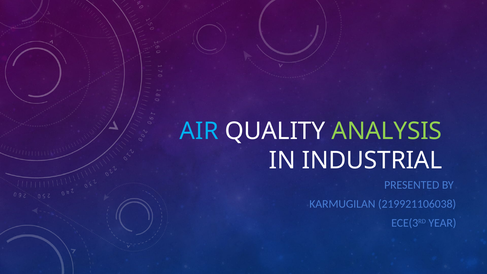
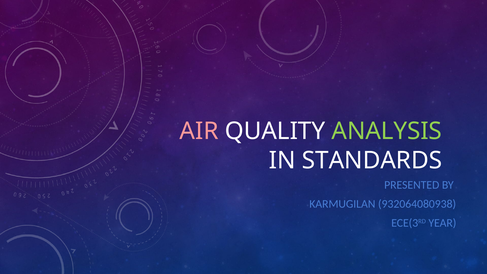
AIR colour: light blue -> pink (199, 131)
INDUSTRIAL: INDUSTRIAL -> STANDARDS (372, 160)
219921106038: 219921106038 -> 932064080938 (417, 204)
